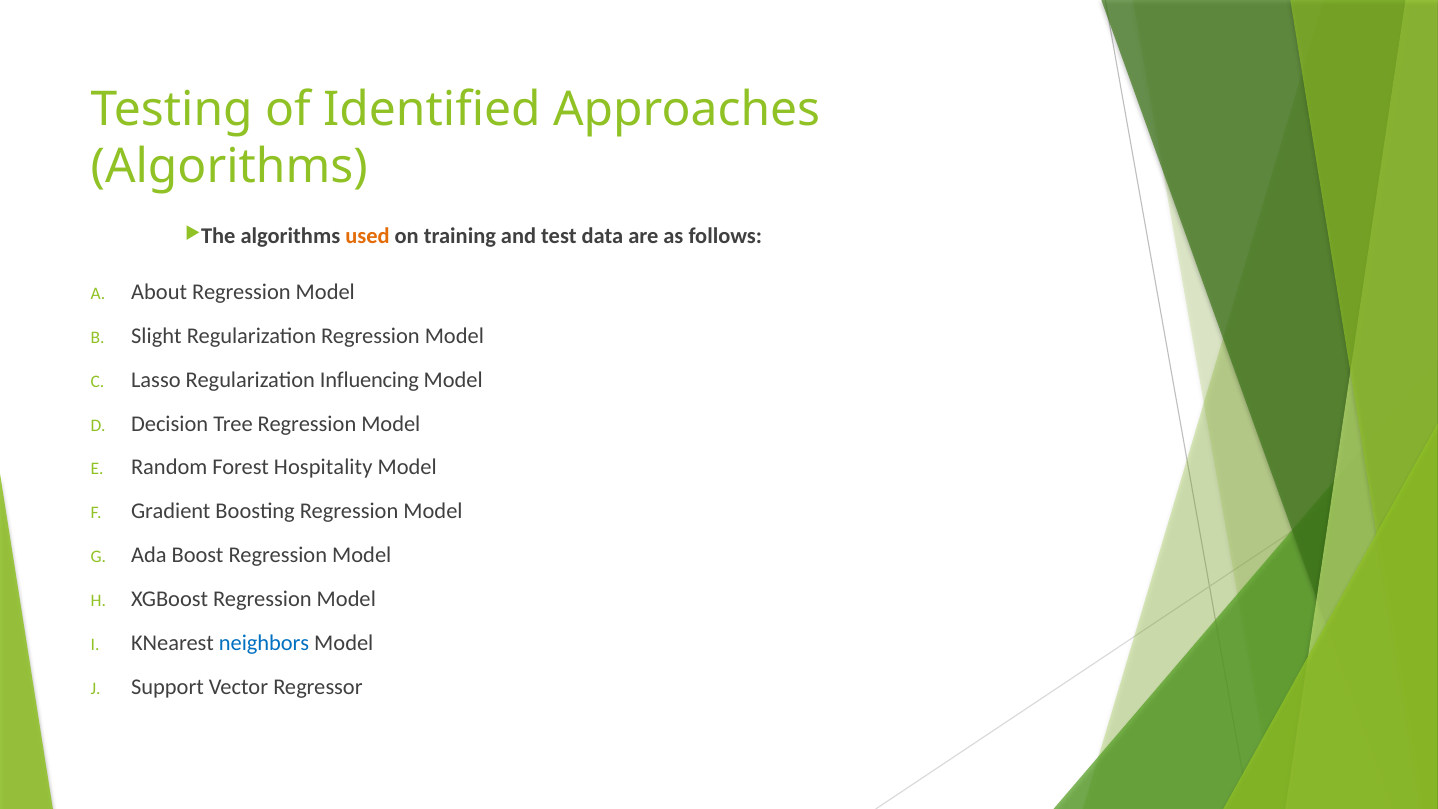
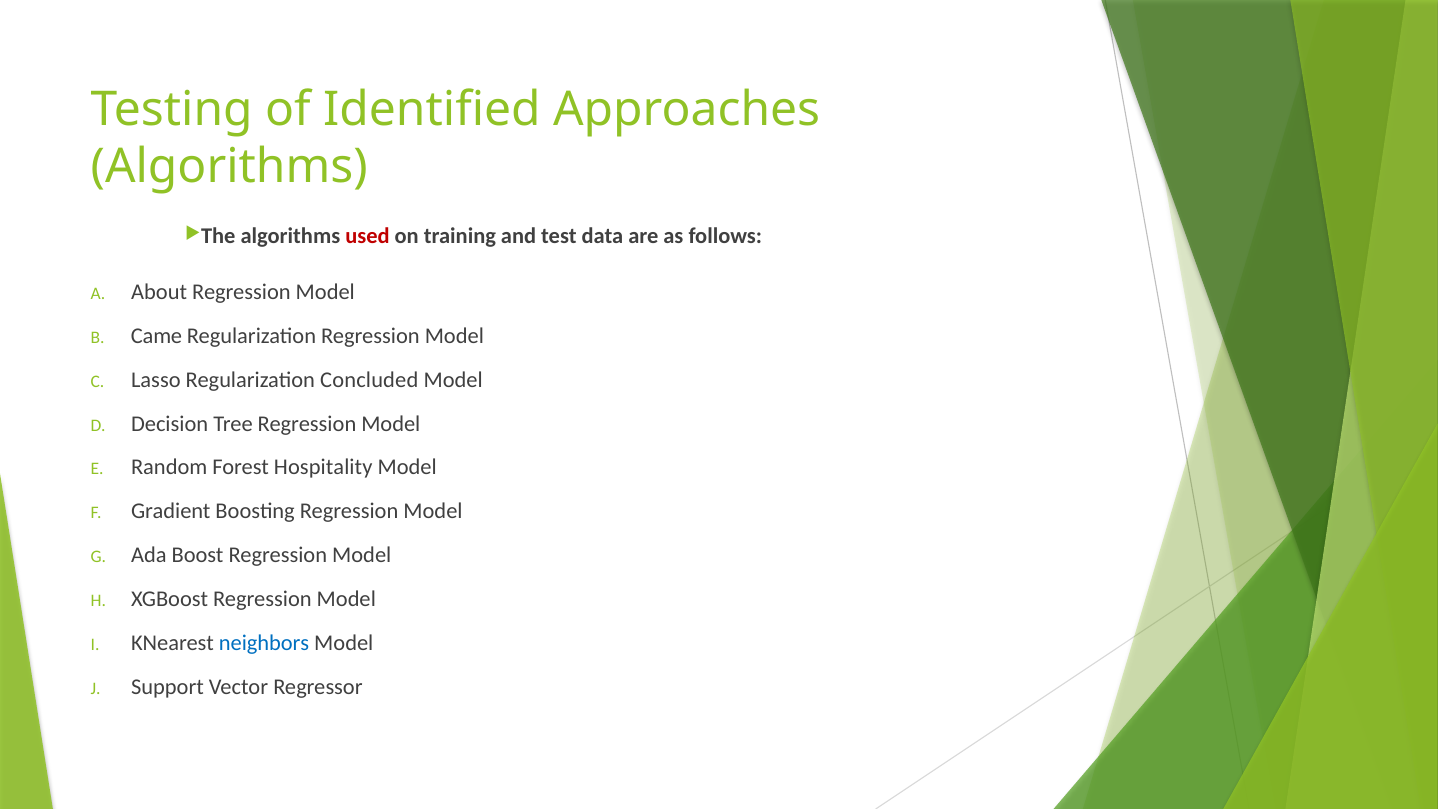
used colour: orange -> red (367, 236)
Slight: Slight -> Came (157, 336)
Influencing: Influencing -> Concluded (369, 380)
